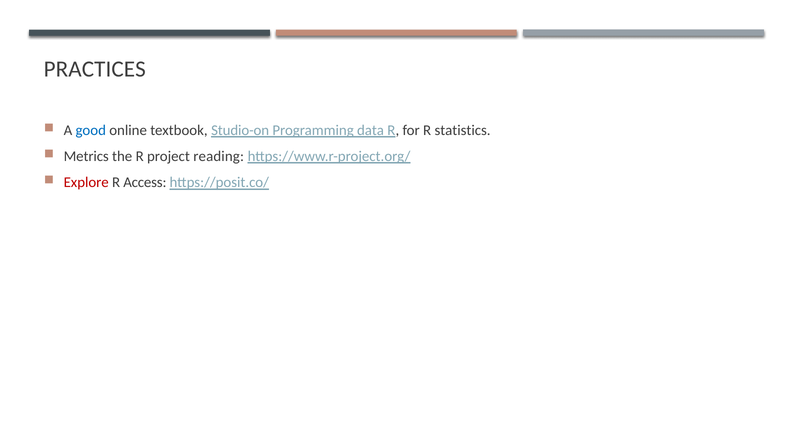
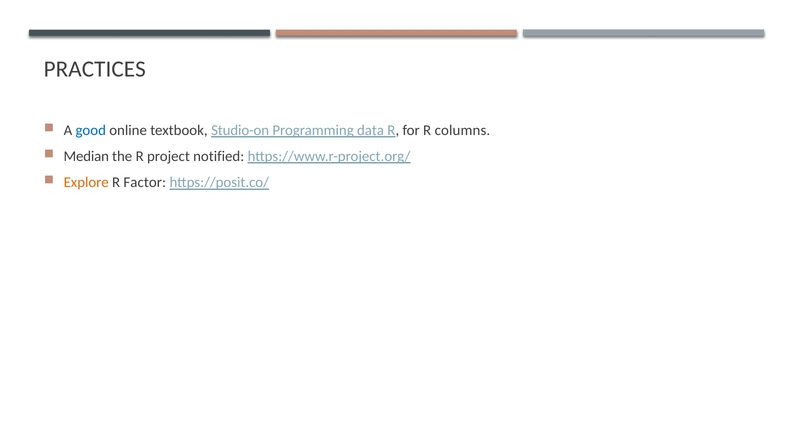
statistics: statistics -> columns (462, 130)
Metrics: Metrics -> Median (86, 157)
reading: reading -> notified (219, 157)
Explore colour: red -> orange (86, 183)
Access: Access -> Factor (145, 183)
